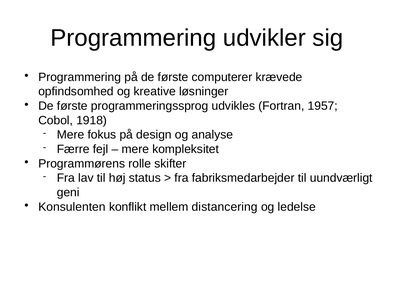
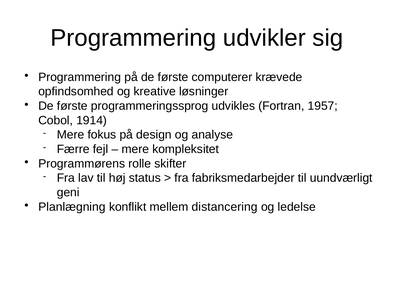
1918: 1918 -> 1914 (92, 121)
Konsulenten: Konsulenten -> Planlægning (72, 207)
